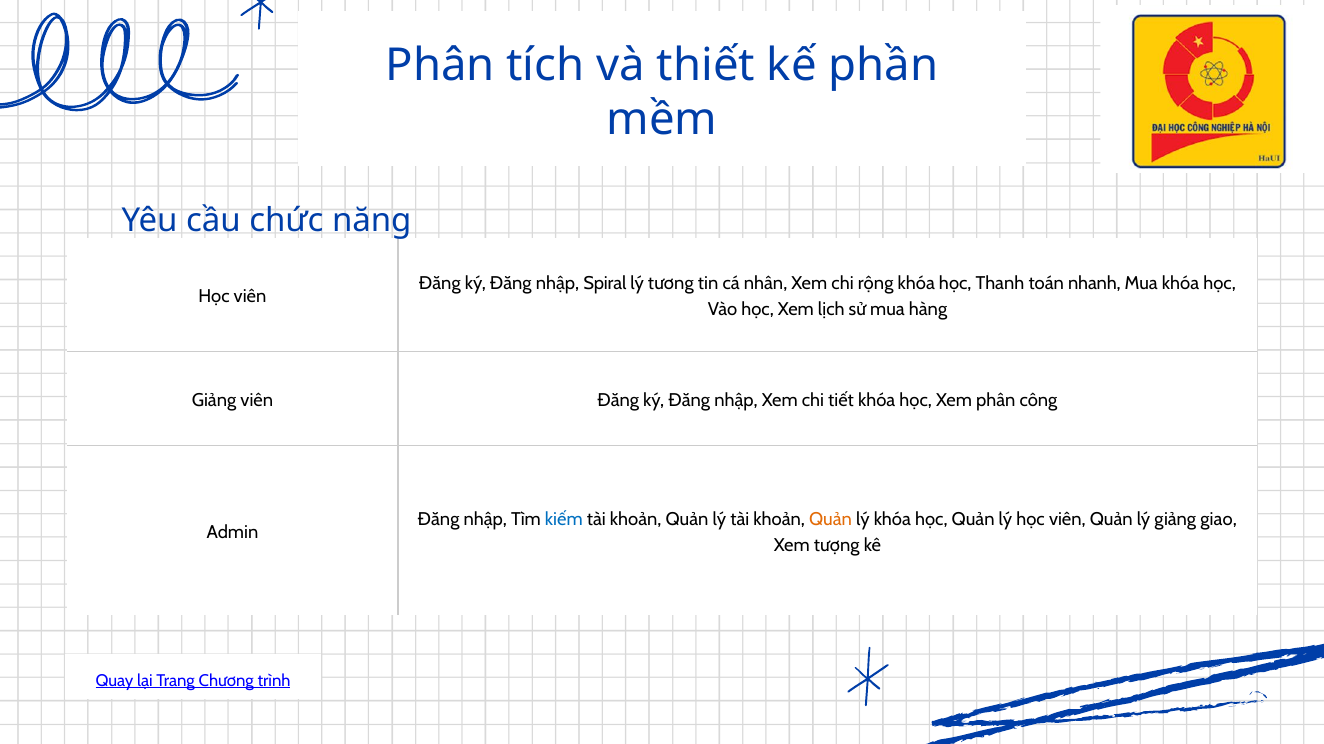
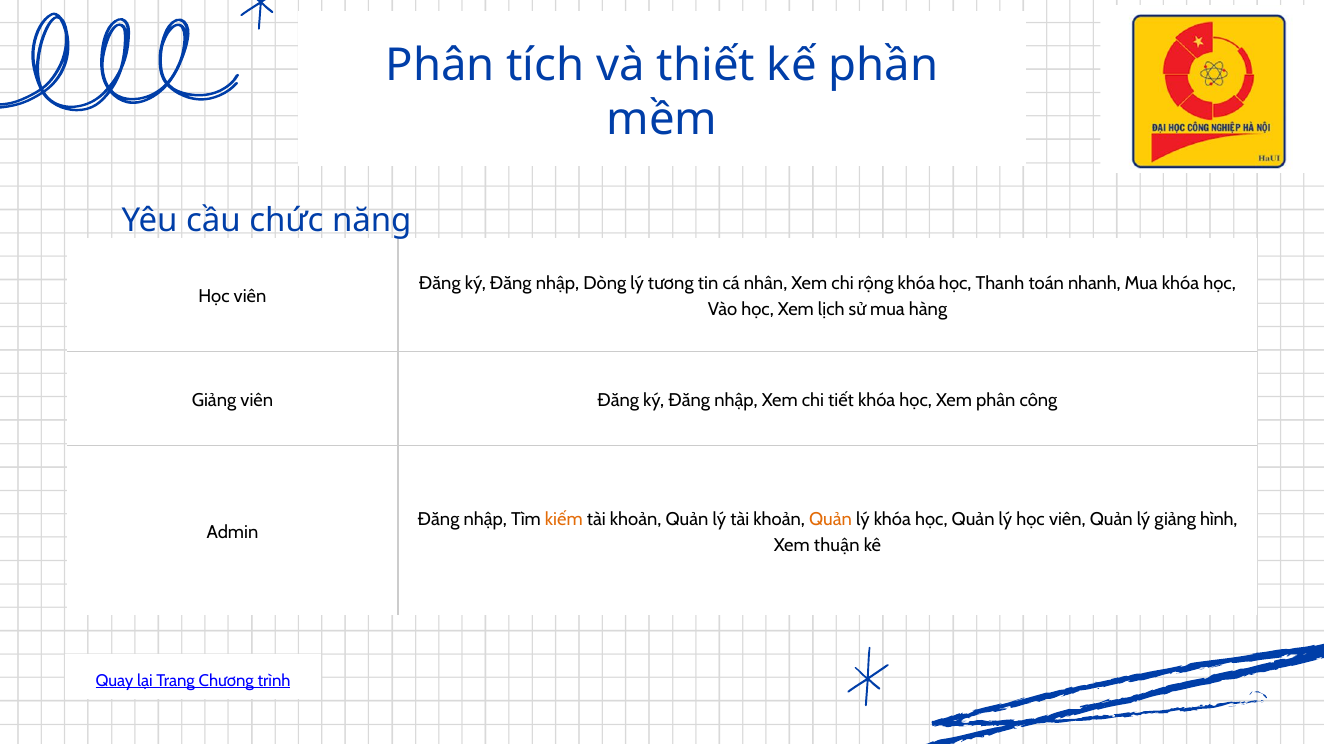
Spiral: Spiral -> Dòng (605, 284)
kiếm colour: blue -> orange (564, 520)
giao: giao -> hình (1219, 520)
tượng: tượng -> thuận (837, 546)
